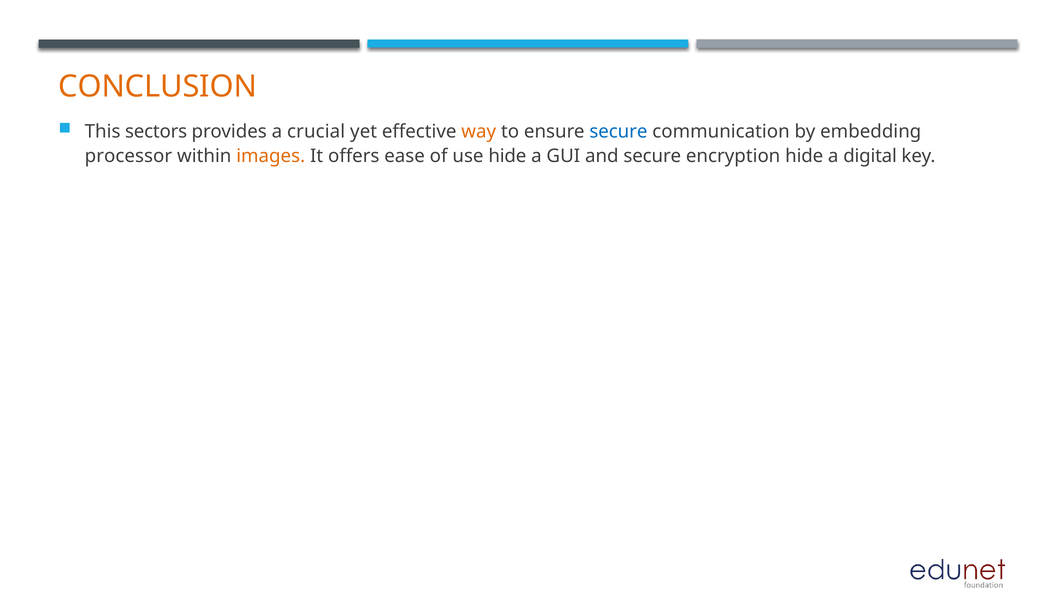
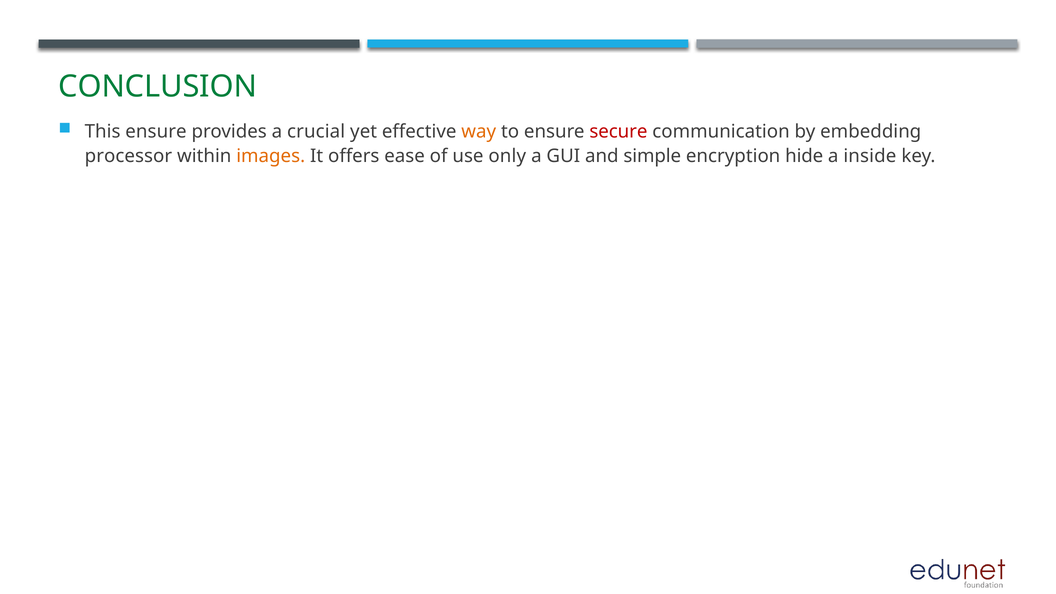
CONCLUSION colour: orange -> green (158, 86)
This sectors: sectors -> ensure (156, 132)
secure colour: blue -> red (618, 132)
use hide: hide -> only (507, 156)
and secure: secure -> simple (652, 156)
digital: digital -> inside (870, 156)
